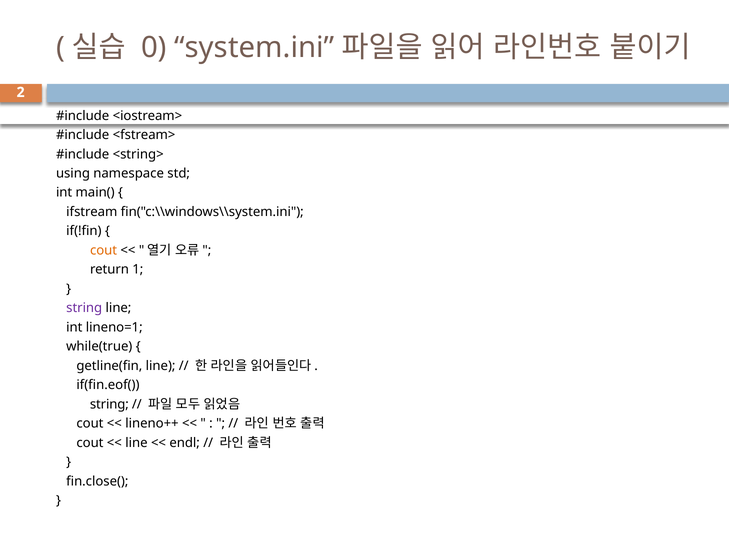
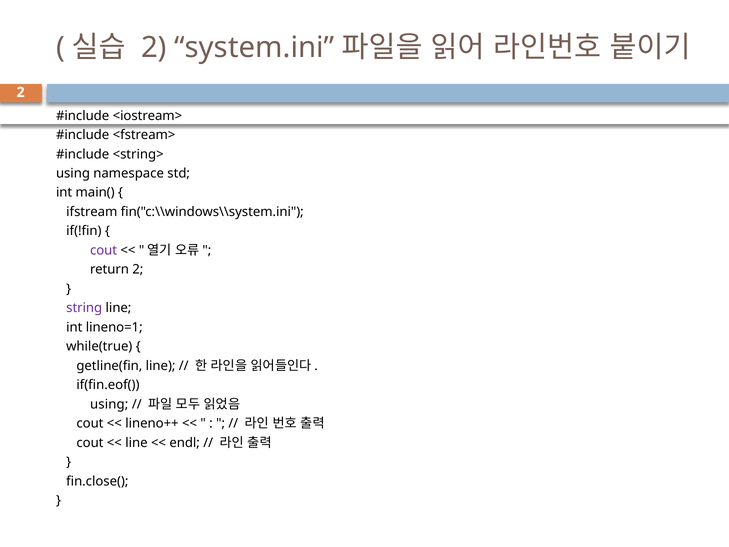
0: 0 -> 2 (154, 47)
cout colour: orange -> purple (104, 250)
return 1: 1 -> 2 (138, 269)
string: string -> using (109, 404)
